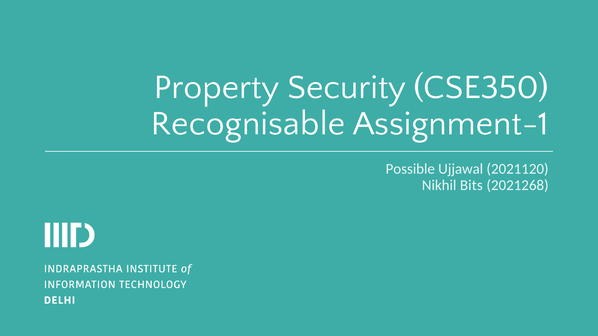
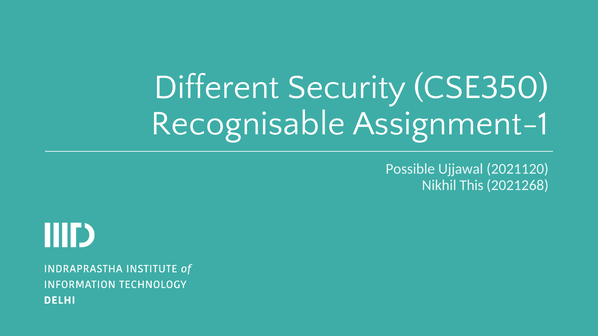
Property: Property -> Different (217, 87)
Bits: Bits -> This (472, 185)
